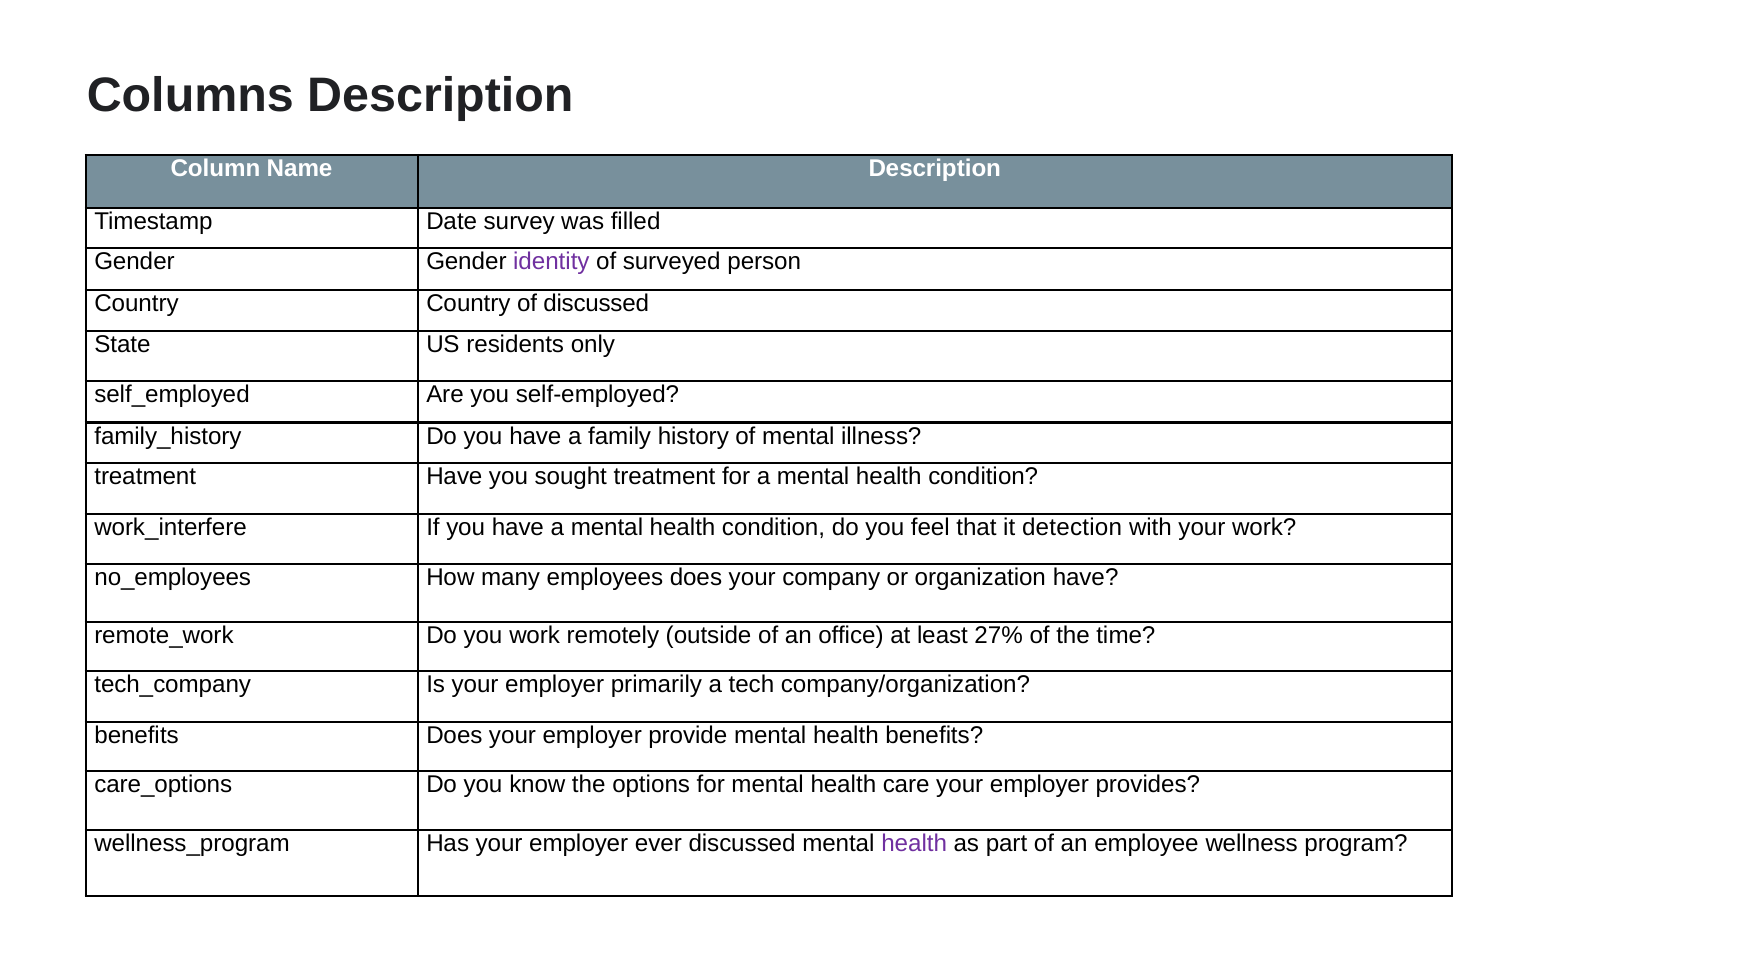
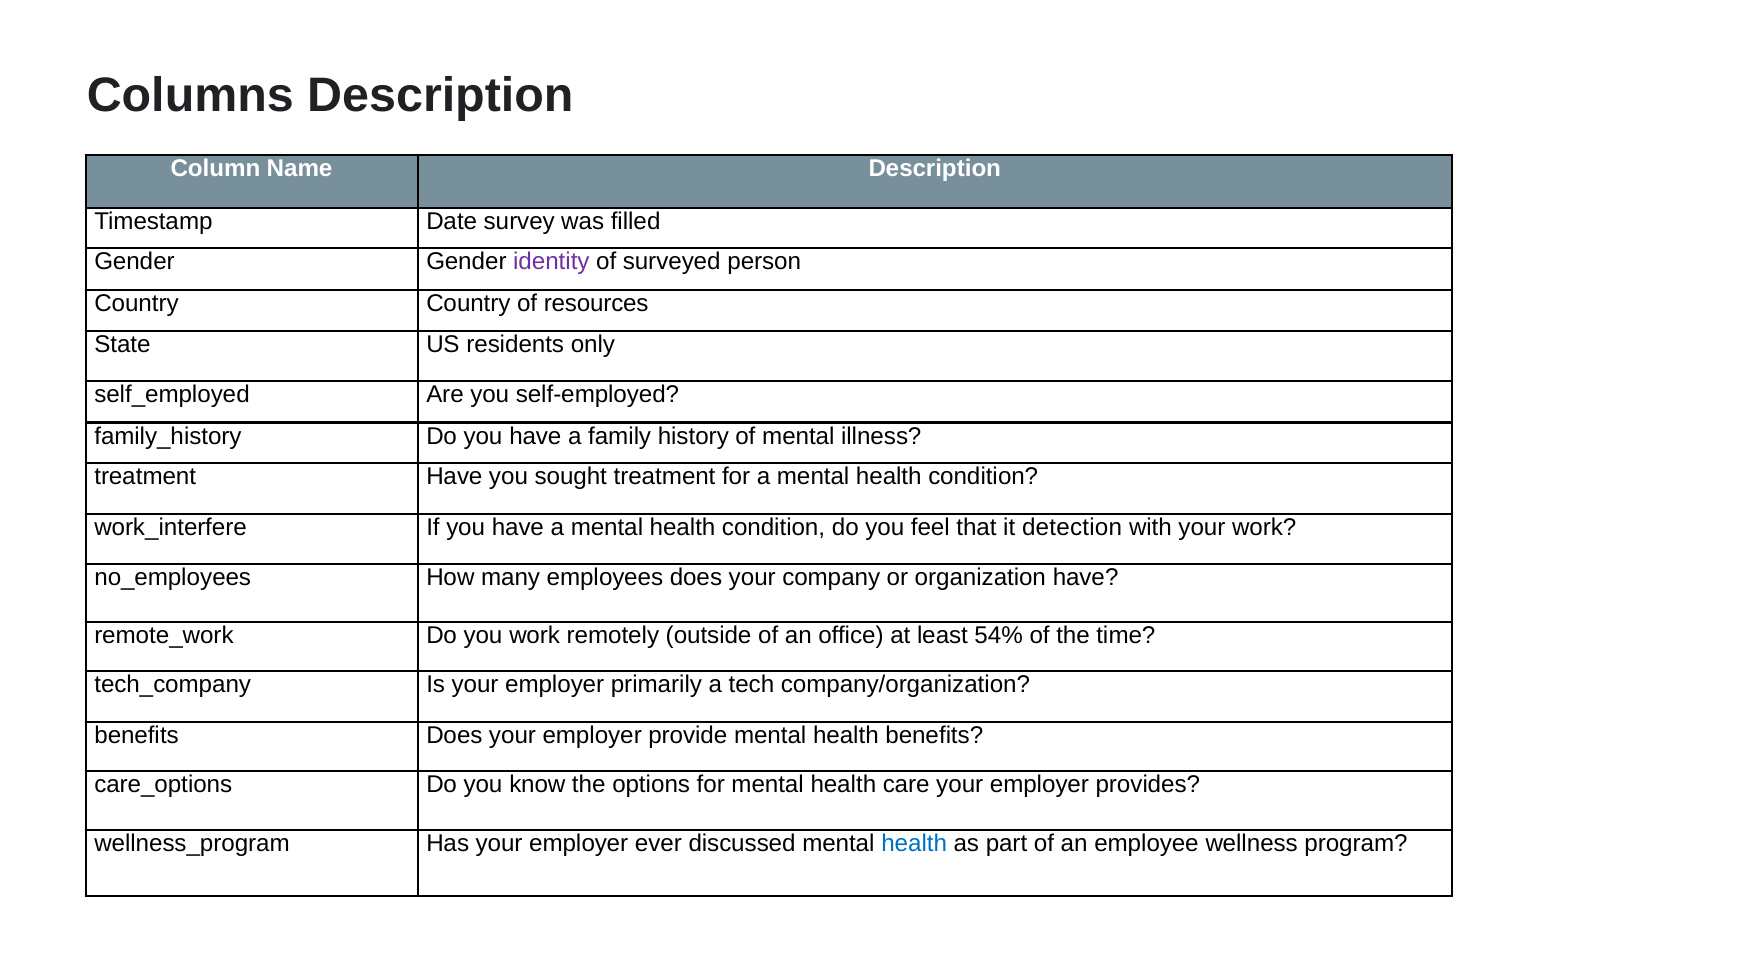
of discussed: discussed -> resources (596, 303)
27%: 27% -> 54% (999, 636)
health colour: purple -> blue (914, 844)
